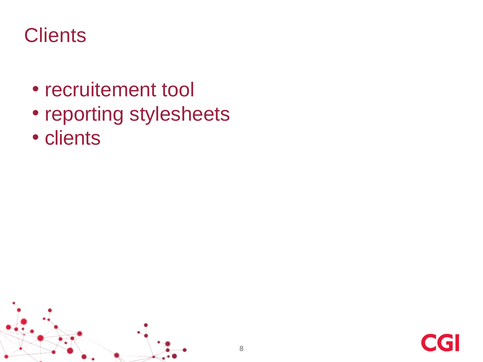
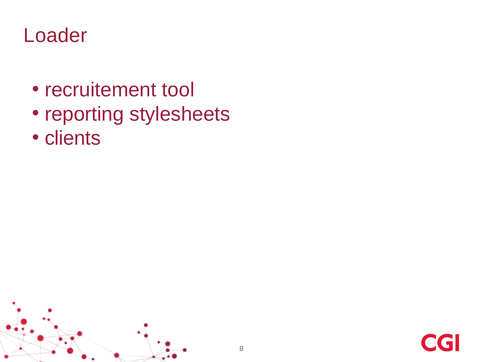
Clients: Clients -> Loader (55, 36)
